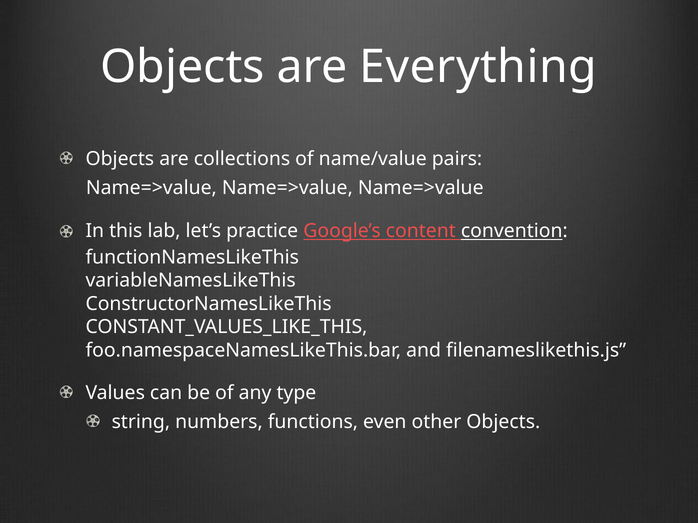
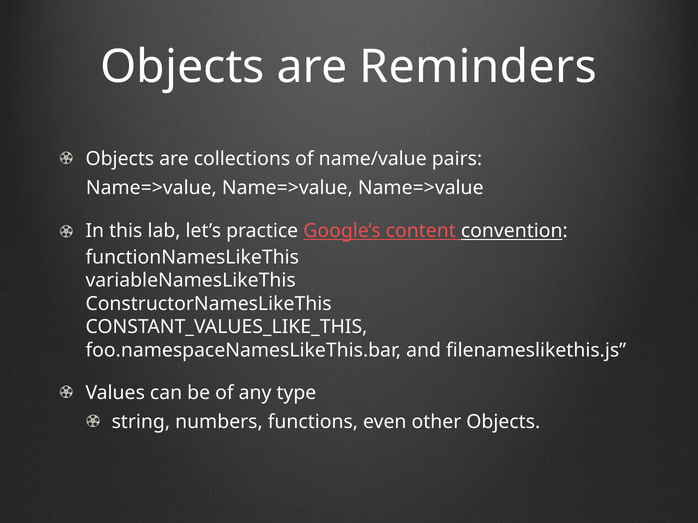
Everything: Everything -> Reminders (478, 67)
